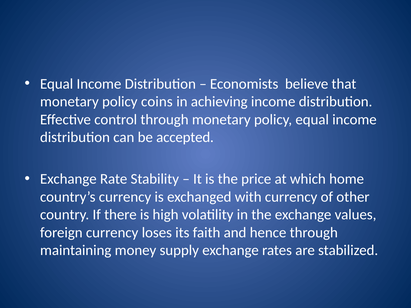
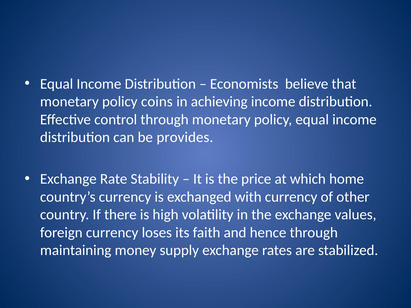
accepted: accepted -> provides (185, 137)
